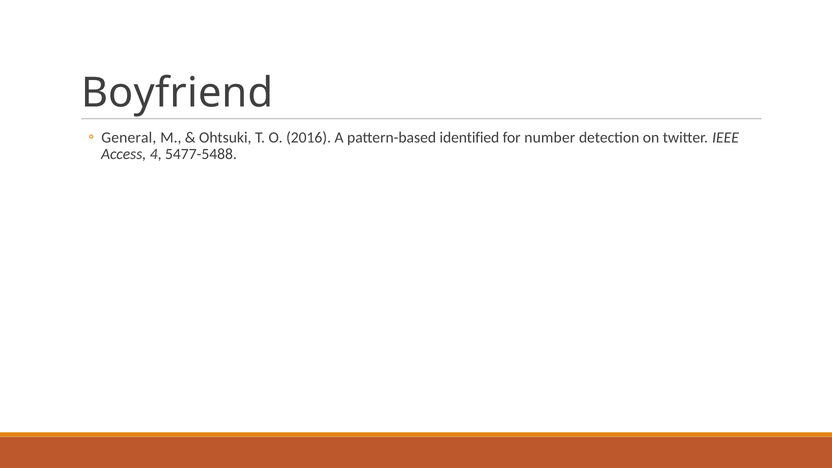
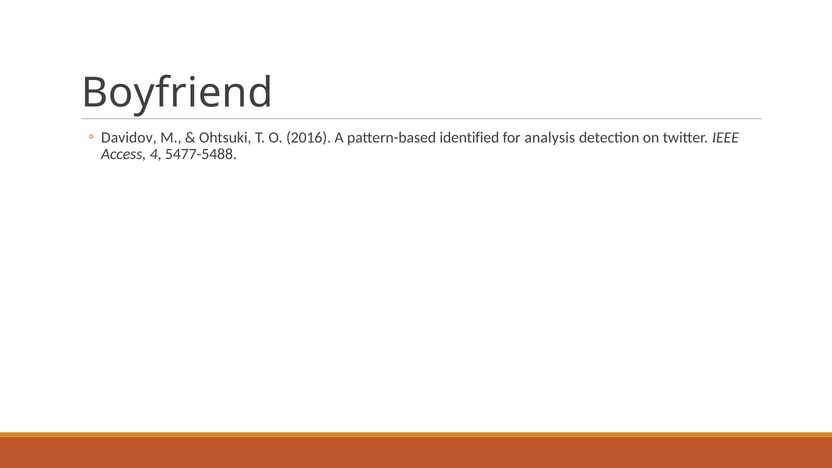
General: General -> Davidov (129, 137)
number: number -> analysis (550, 137)
